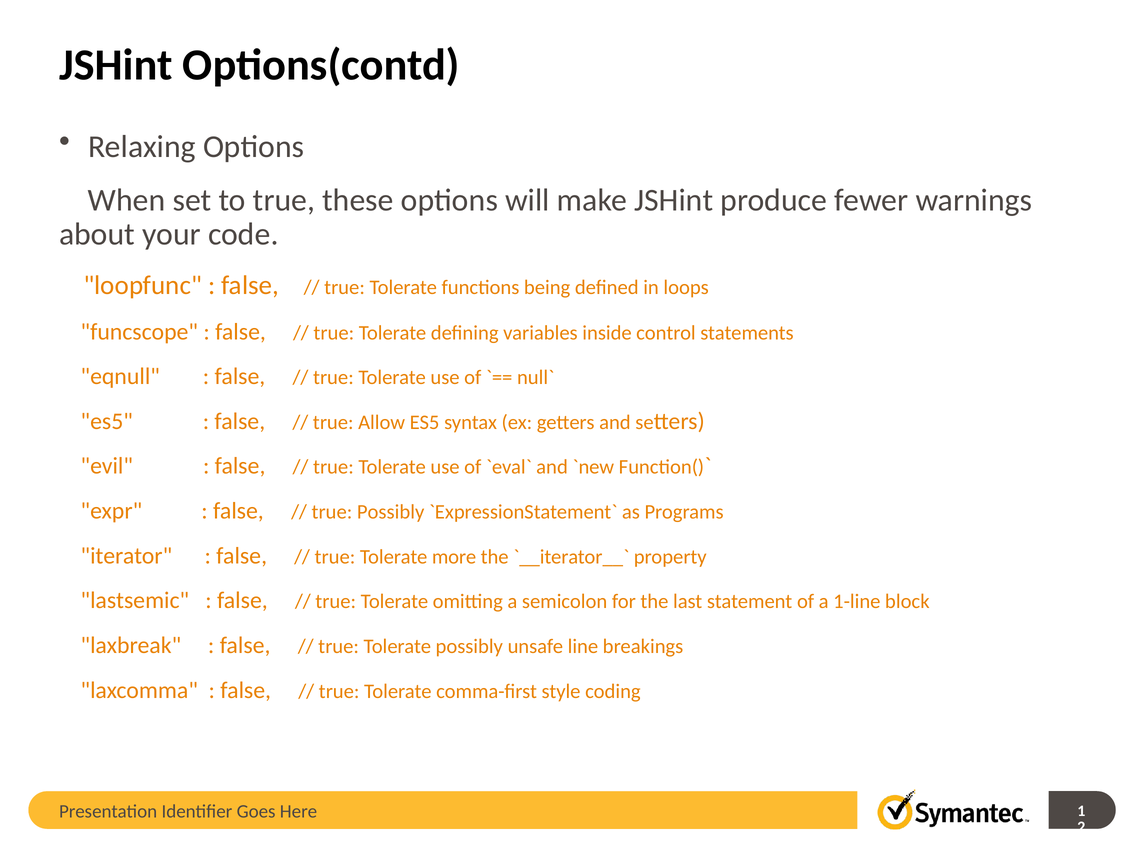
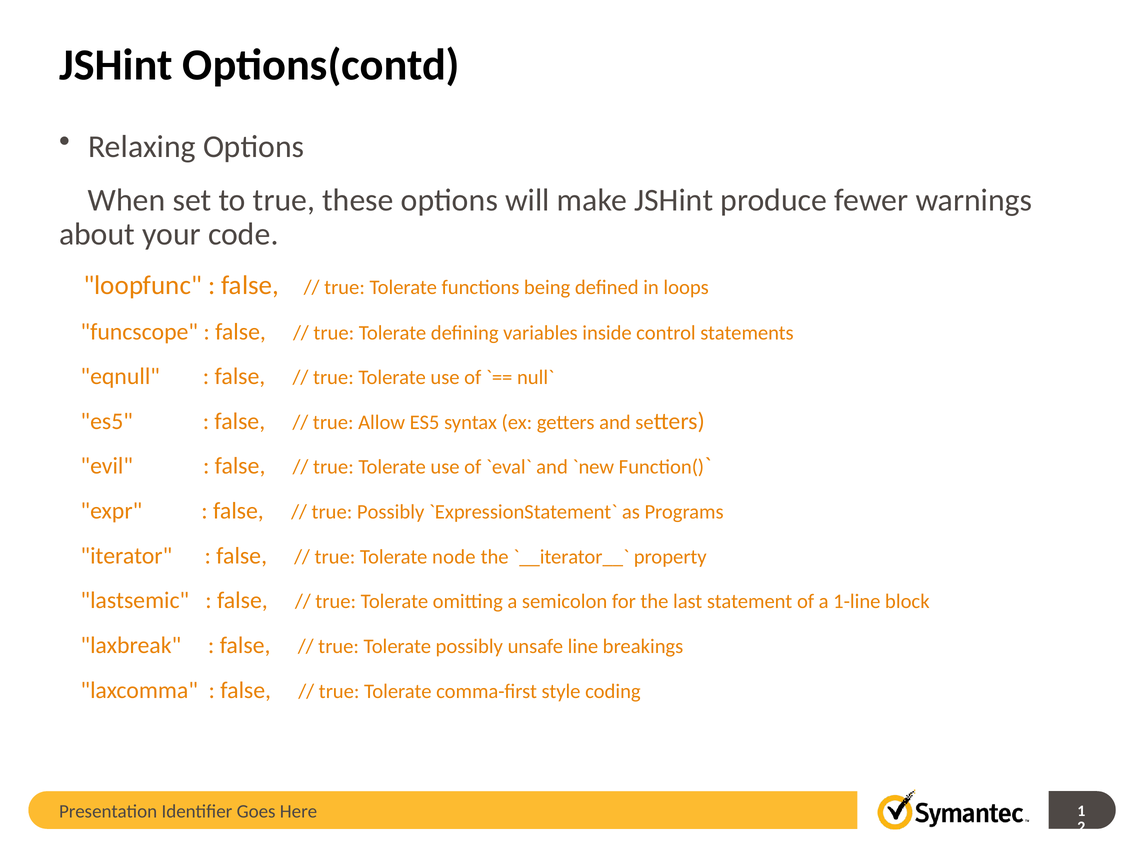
more: more -> node (454, 557)
